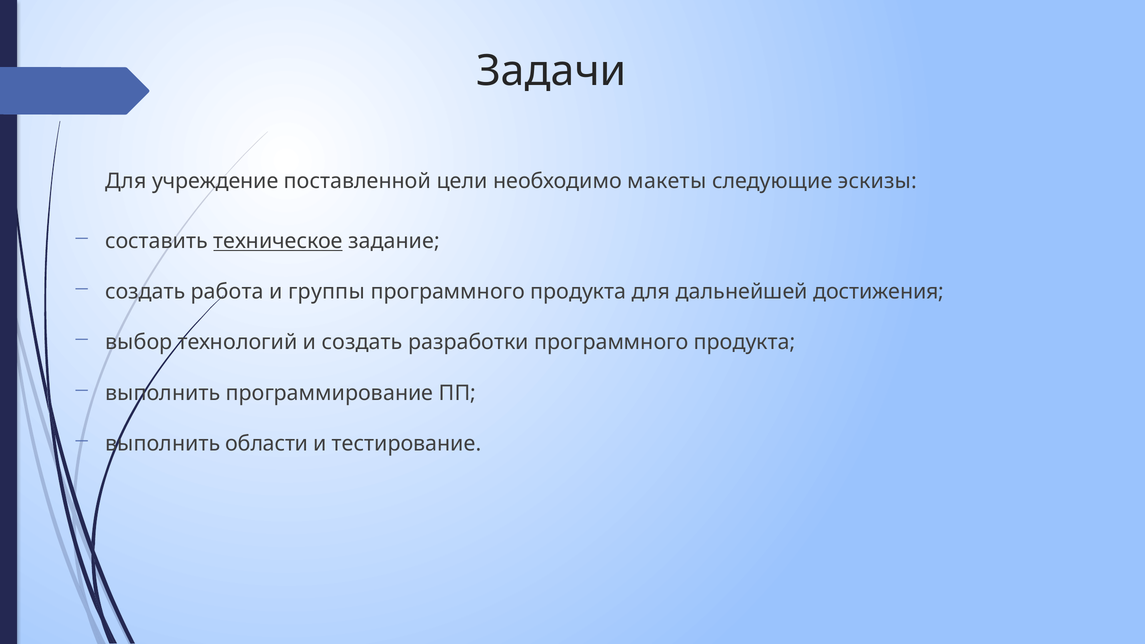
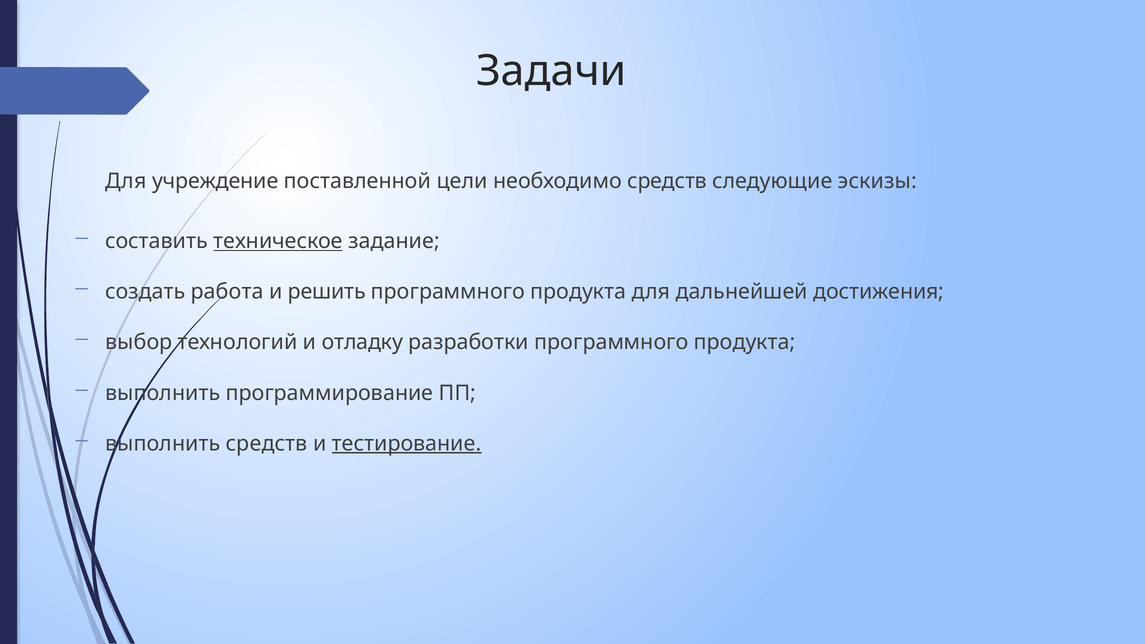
необходимо макеты: макеты -> средств (667, 181)
группы: группы -> решить (327, 292)
и создать: создать -> отладку (362, 342)
выполнить области: области -> средств (267, 444)
тестирование underline: none -> present (407, 444)
